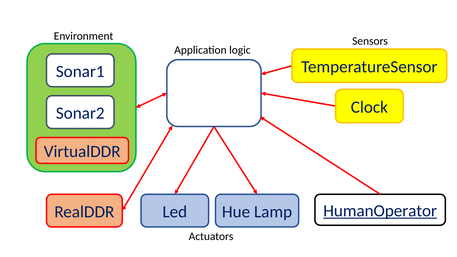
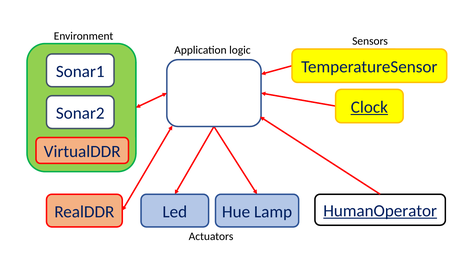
Clock underline: none -> present (369, 107)
